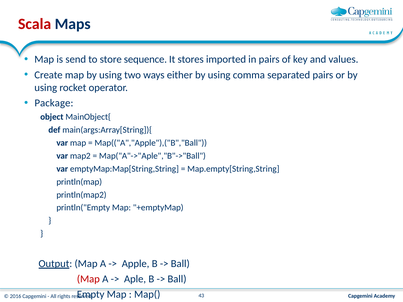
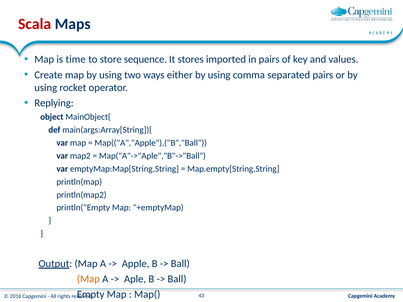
send: send -> time (76, 60)
Package: Package -> Replying (54, 103)
Map colour: red -> orange (88, 279)
